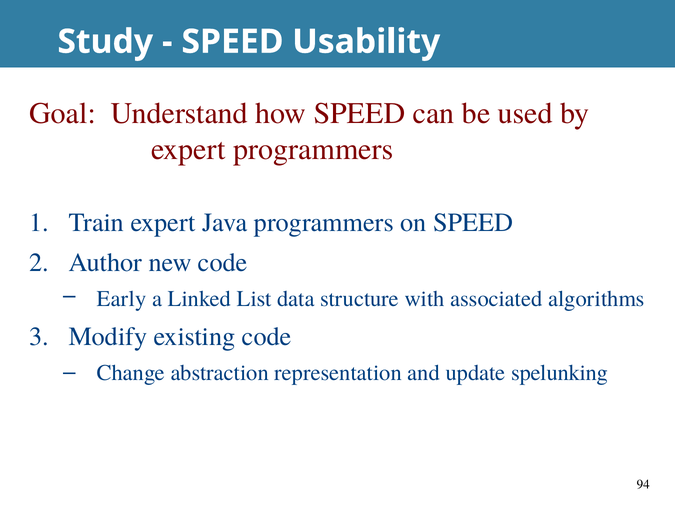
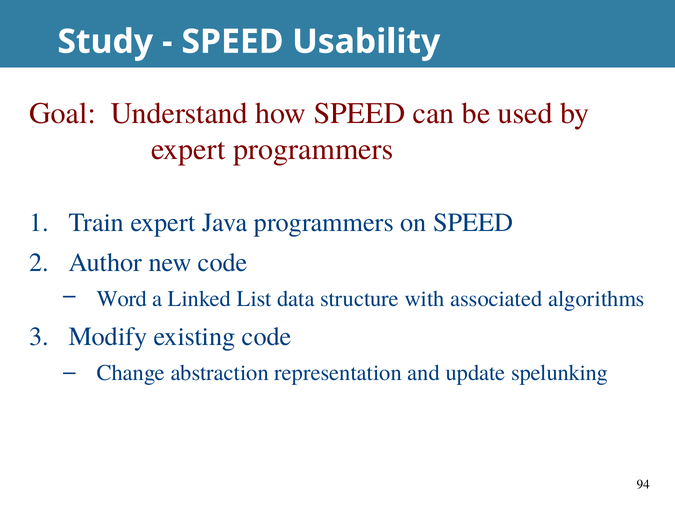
Early: Early -> Word (122, 299)
